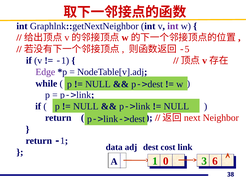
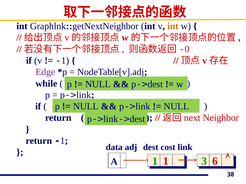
int colour: purple -> orange (173, 26)
5: 5 -> 0 (187, 49)
1 0: 0 -> 1 (166, 162)
